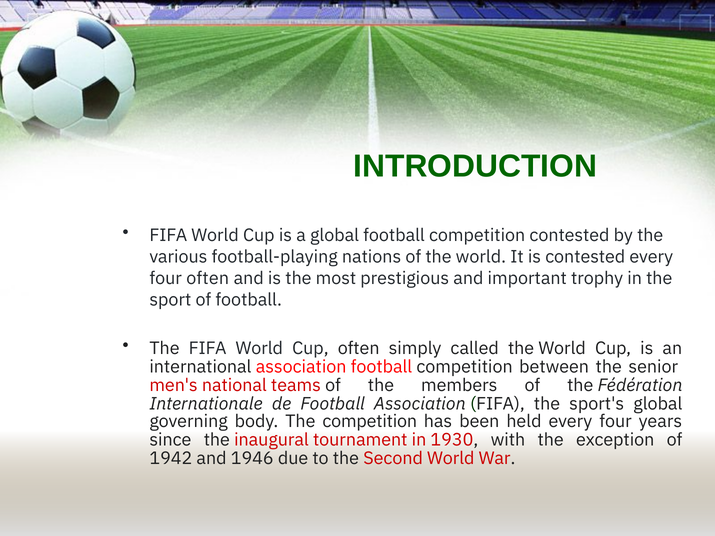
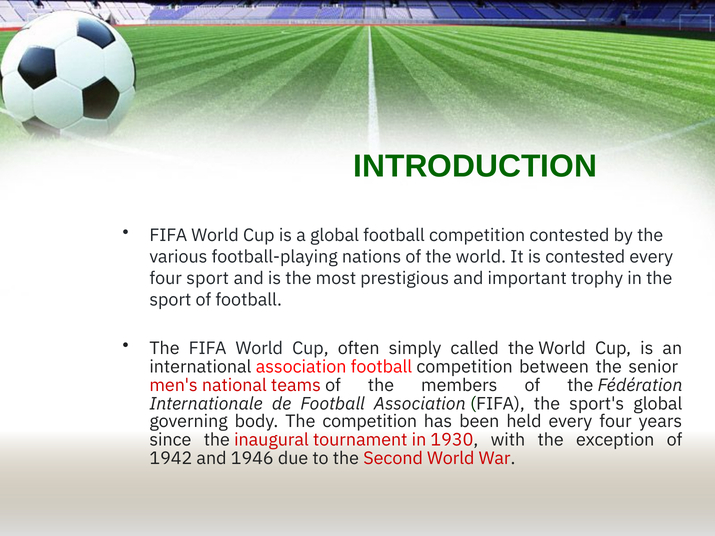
four often: often -> sport (208, 278)
